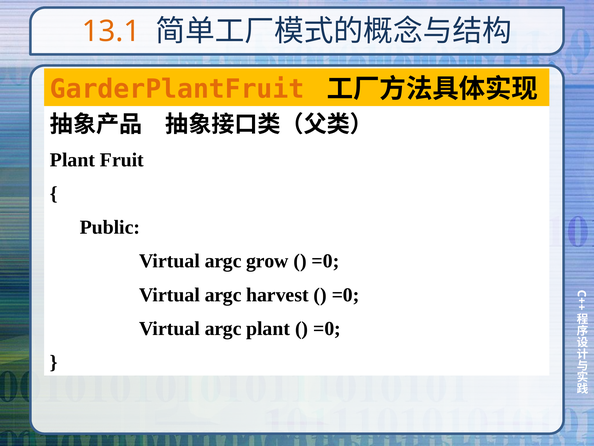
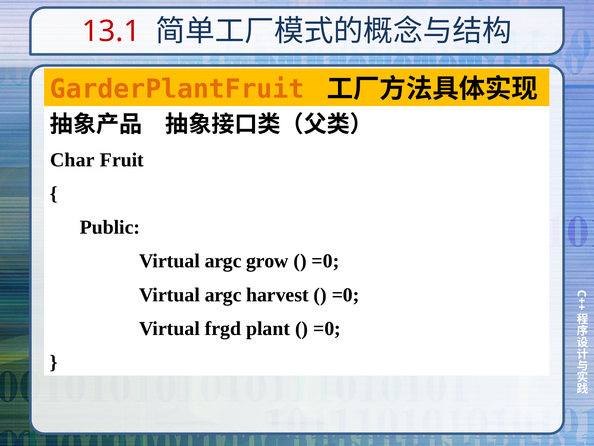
13.1 colour: orange -> red (111, 31)
Plant: Plant -> Char (72, 160)
argc: argc -> frgd (223, 328)
